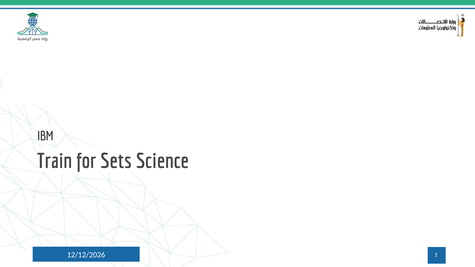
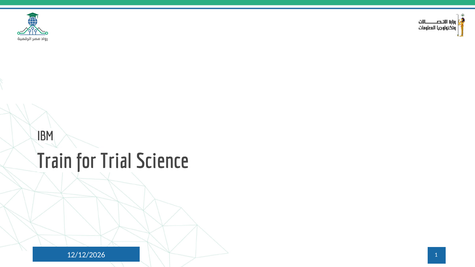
Sets: Sets -> Trial (116, 161)
